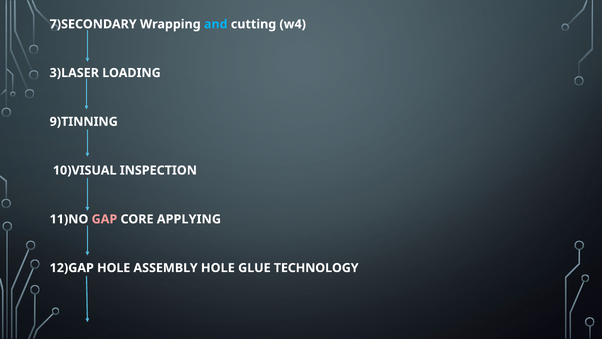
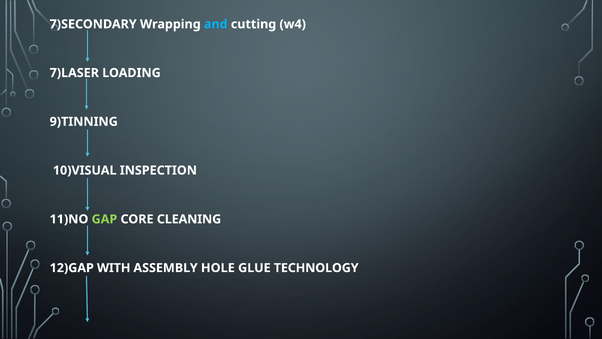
3)LASER: 3)LASER -> 7)LASER (74, 73)
GAP colour: pink -> light green (104, 219)
APPLYING: APPLYING -> CLEANING (189, 219)
12)GAP HOLE: HOLE -> WITH (114, 268)
